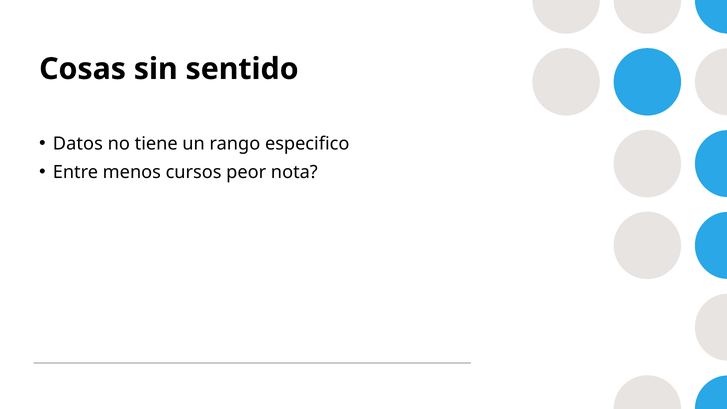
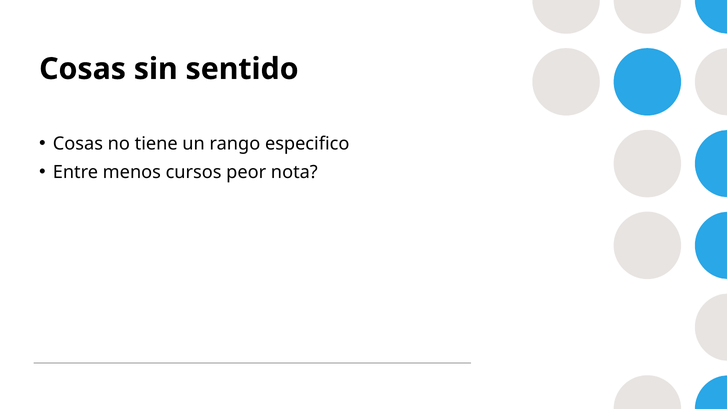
Datos: Datos -> Cosas (78, 144)
